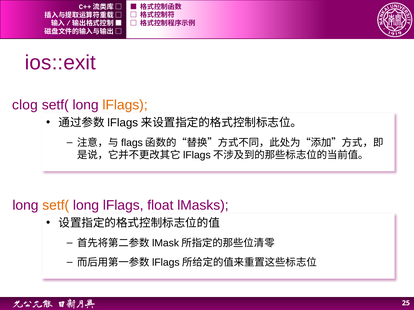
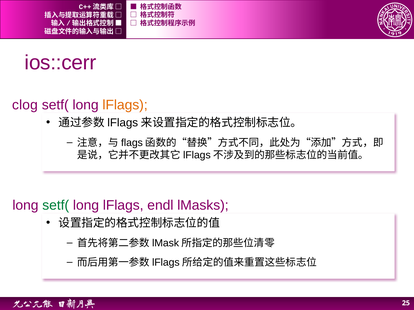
ios::exit: ios::exit -> ios::cerr (61, 63)
setf( colour: orange -> green (56, 206)
float: float -> endl (160, 206)
